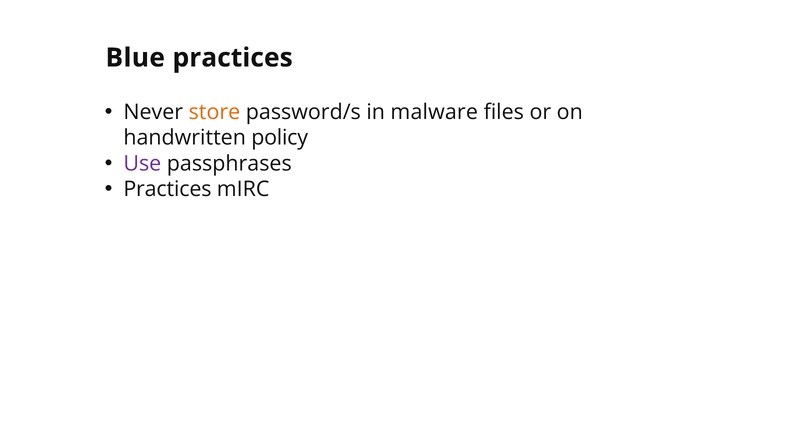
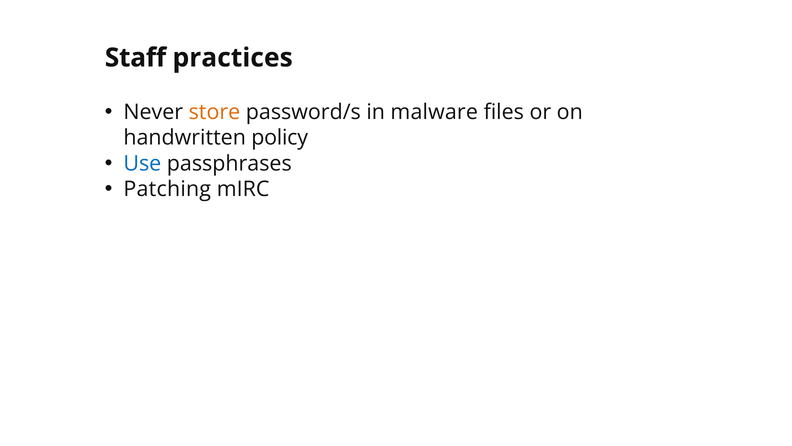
Blue: Blue -> Staff (135, 58)
Use colour: purple -> blue (142, 163)
Practices: Practices -> Patching (167, 189)
